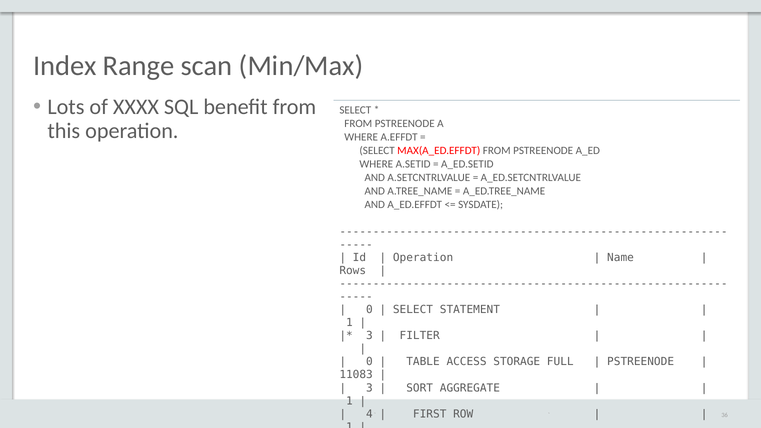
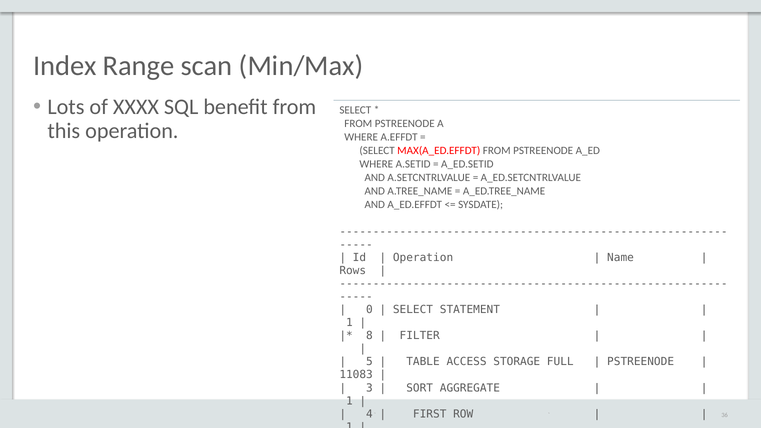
3: 3 -> 8 (369, 336)
0: 0 -> 5 (369, 362)
